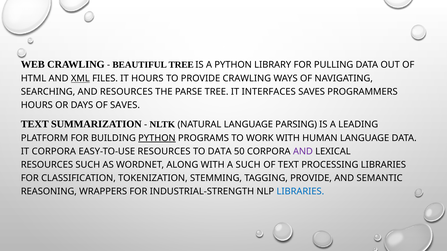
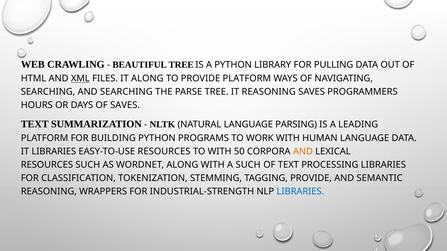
IT HOURS: HOURS -> ALONG (147, 79)
PROVIDE CRAWLING: CRAWLING -> PLATFORM (247, 79)
AND RESOURCES: RESOURCES -> SEARCHING (126, 92)
IT INTERFACES: INTERFACES -> REASONING (269, 92)
PYTHON underline: present -> none (157, 138)
IT CORPORA: CORPORA -> LIBRARIES (54, 152)
TO DATA: DATA -> WITH (220, 152)
AND colour: purple -> orange (303, 152)
